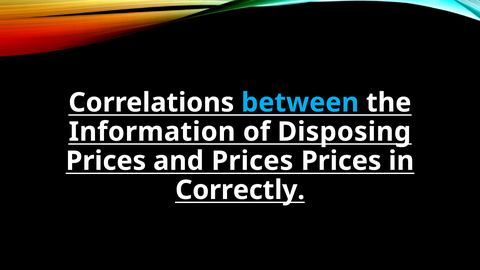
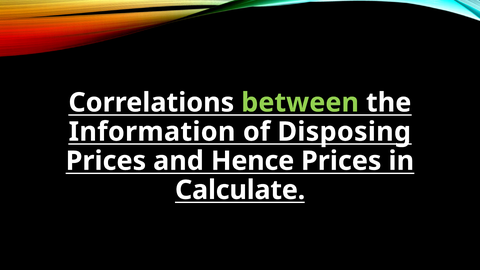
between colour: light blue -> light green (300, 103)
and Prices: Prices -> Hence (253, 161)
Correctly: Correctly -> Calculate (240, 190)
